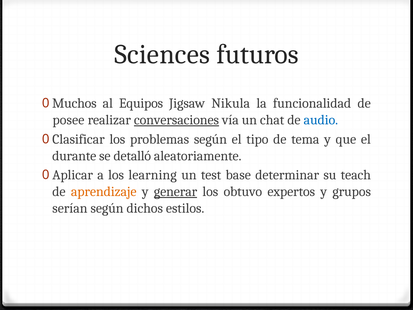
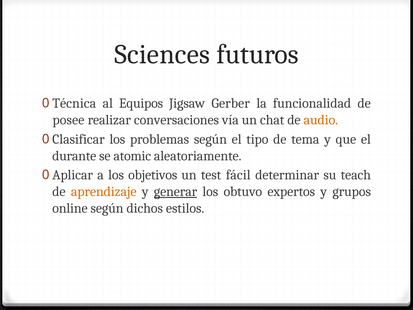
Muchos: Muchos -> Técnica (74, 103)
Nikula: Nikula -> Gerber (231, 103)
conversaciones underline: present -> none (176, 120)
audio colour: blue -> orange (321, 120)
detalló: detalló -> atomic (132, 156)
learning: learning -> objetivos (153, 175)
base: base -> fácil (238, 175)
serían: serían -> online (70, 208)
